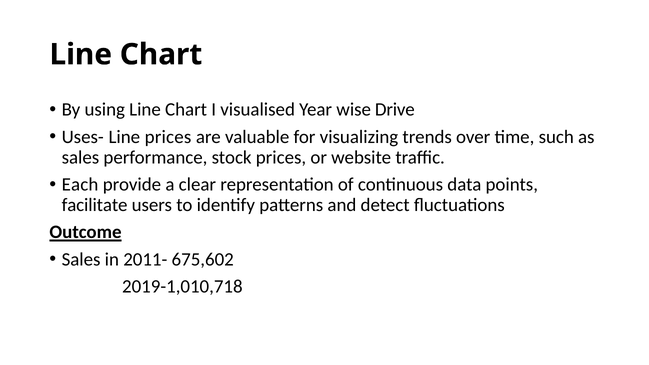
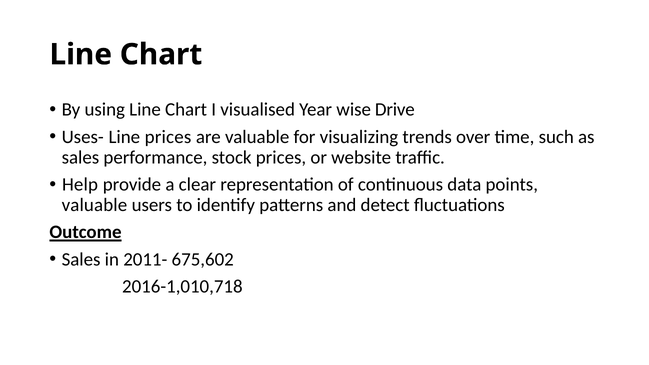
Each: Each -> Help (80, 185)
facilitate: facilitate -> valuable (94, 205)
2019-1,010,718: 2019-1,010,718 -> 2016-1,010,718 (182, 287)
